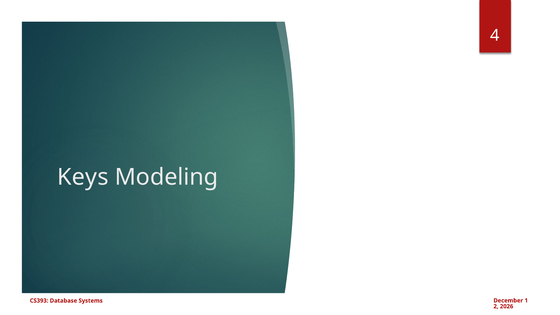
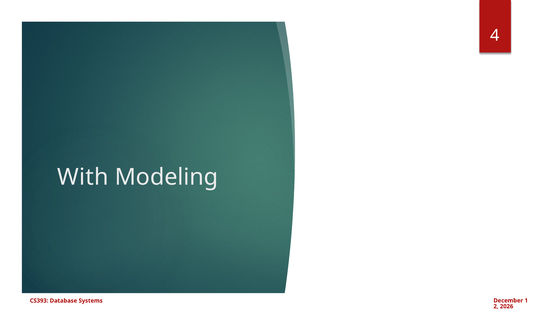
Keys: Keys -> With (83, 177)
